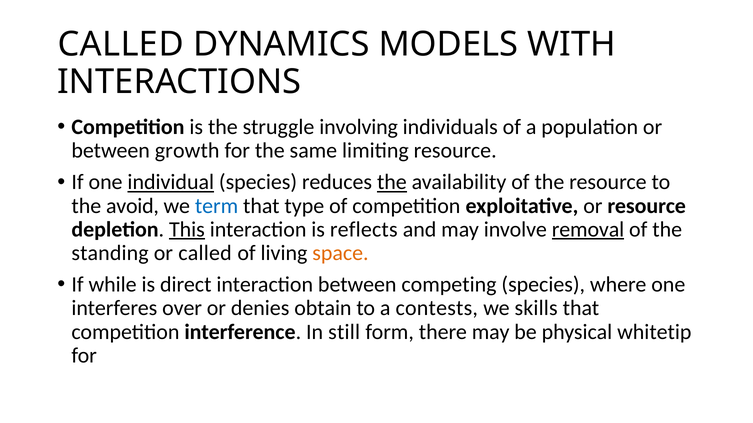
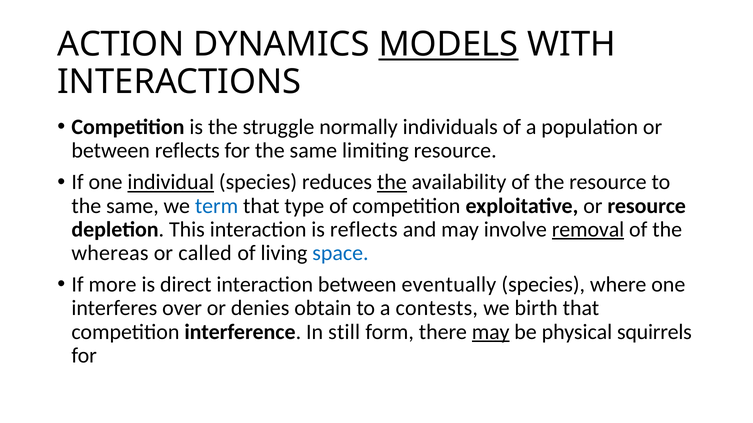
CALLED: CALLED -> ACTION (121, 45)
MODELS underline: none -> present (449, 45)
involving: involving -> normally (359, 127)
between growth: growth -> reflects (187, 151)
avoid: avoid -> same (132, 206)
This underline: present -> none (187, 230)
standing: standing -> whereas (110, 253)
space colour: orange -> blue (340, 253)
while: while -> more (113, 285)
competing: competing -> eventually (449, 285)
skills: skills -> birth (536, 309)
may underline: none -> present (491, 332)
whitetip: whitetip -> squirrels (654, 332)
